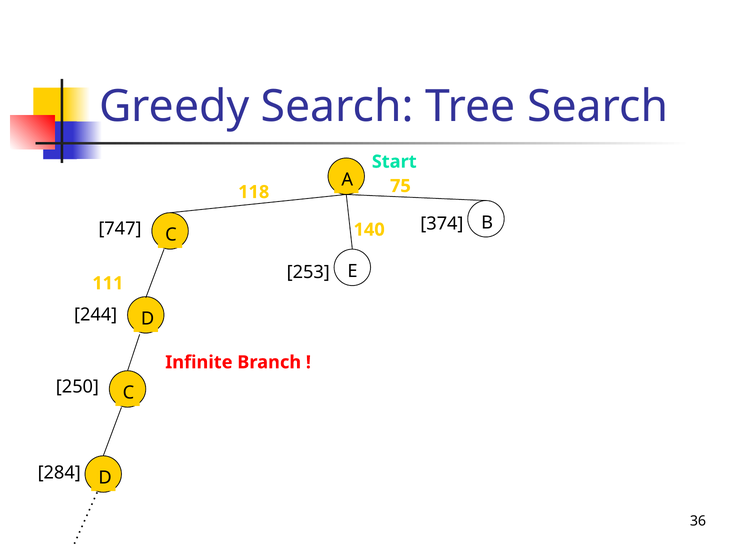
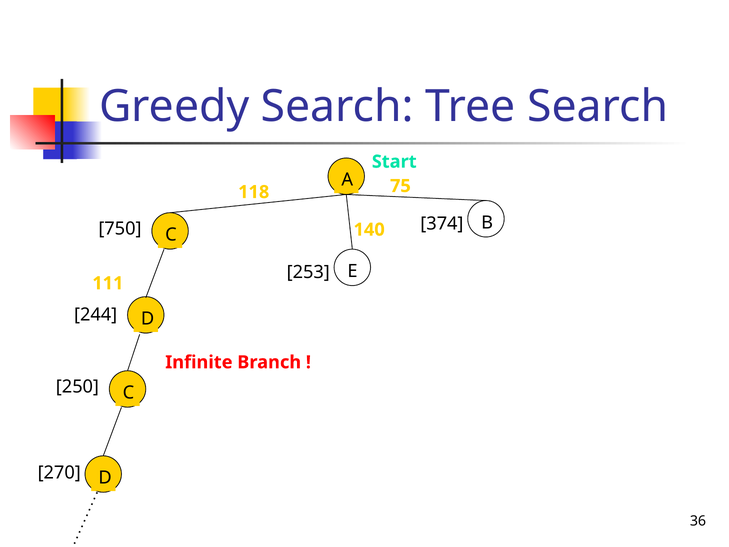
747: 747 -> 750 (120, 228)
284: 284 -> 270 (59, 473)
